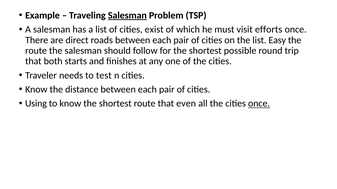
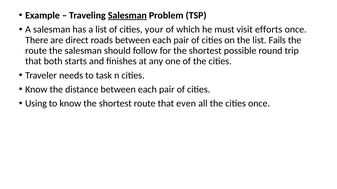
exist: exist -> your (154, 30)
Easy: Easy -> Fails (277, 40)
test: test -> task (104, 76)
once underline: present -> none (259, 104)
